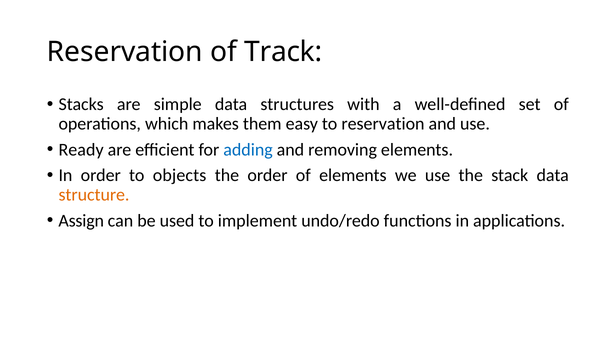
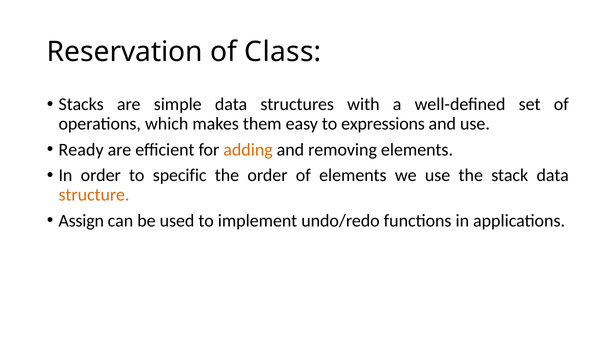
Track: Track -> Class (283, 52)
to reservation: reservation -> expressions (383, 124)
adding colour: blue -> orange (248, 149)
objects: objects -> specific (180, 175)
